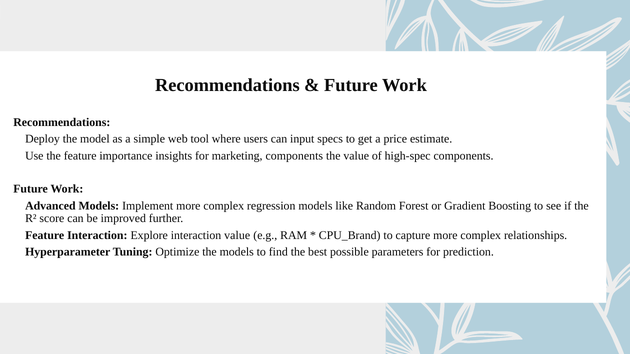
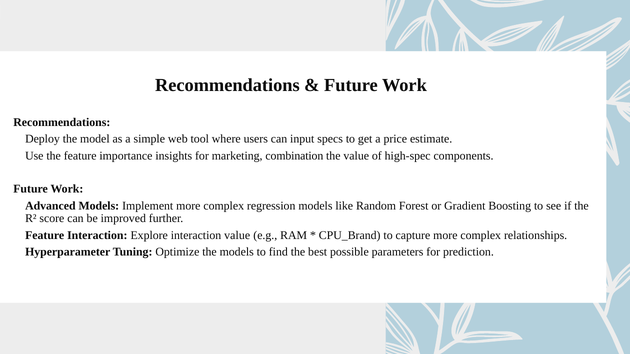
marketing components: components -> combination (294, 156)
